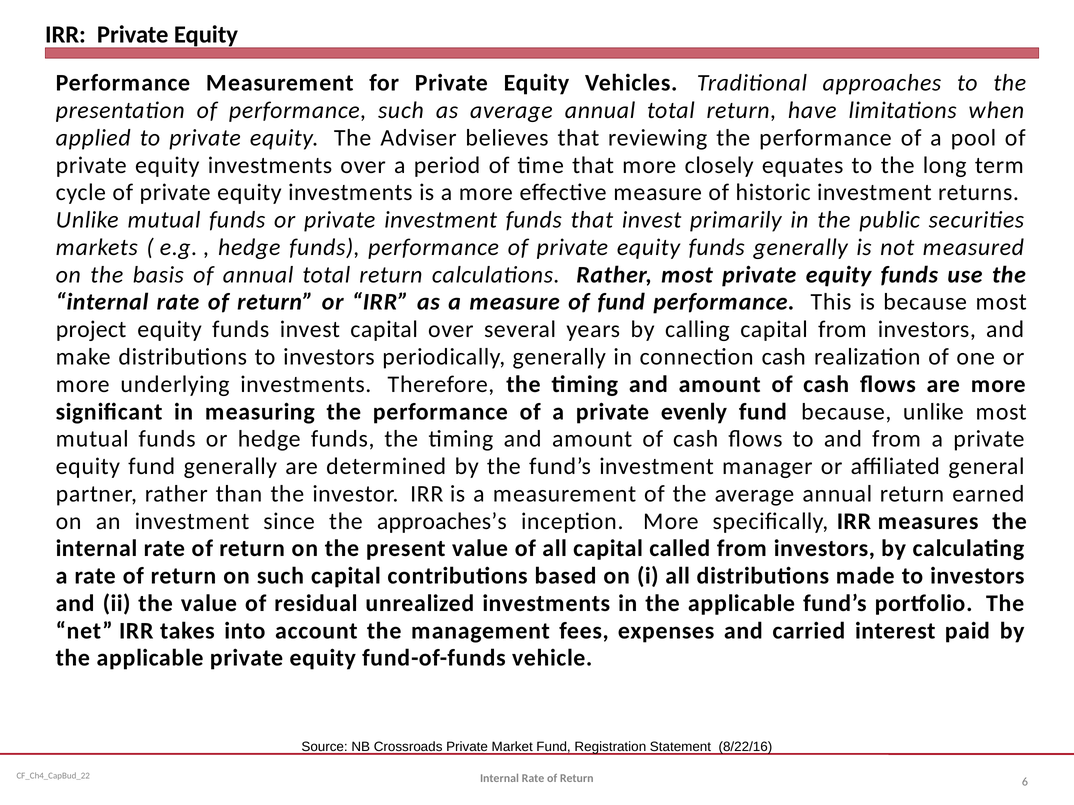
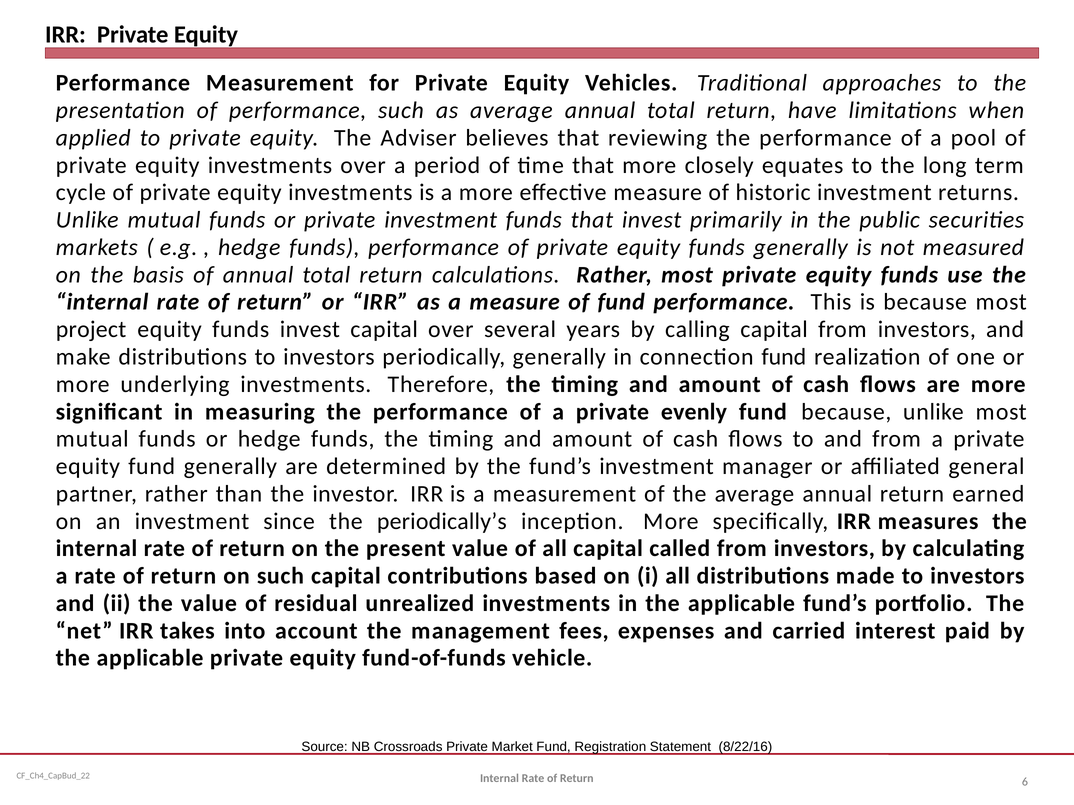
connection cash: cash -> fund (784, 357)
approaches’s: approaches’s -> periodically’s (442, 522)
